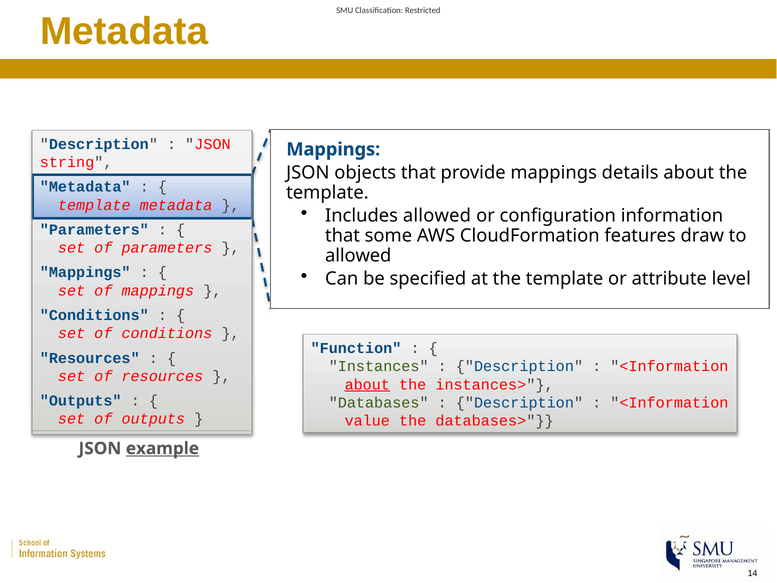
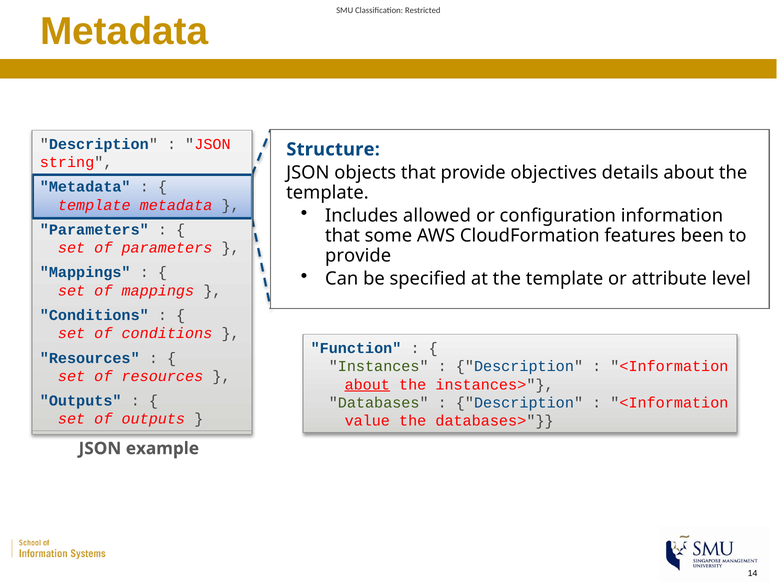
Mappings: Mappings -> Structure (333, 149)
provide mappings: mappings -> objectives (554, 173)
draw: draw -> been (702, 236)
allowed: allowed -> provide (358, 255)
example underline: present -> none (162, 448)
